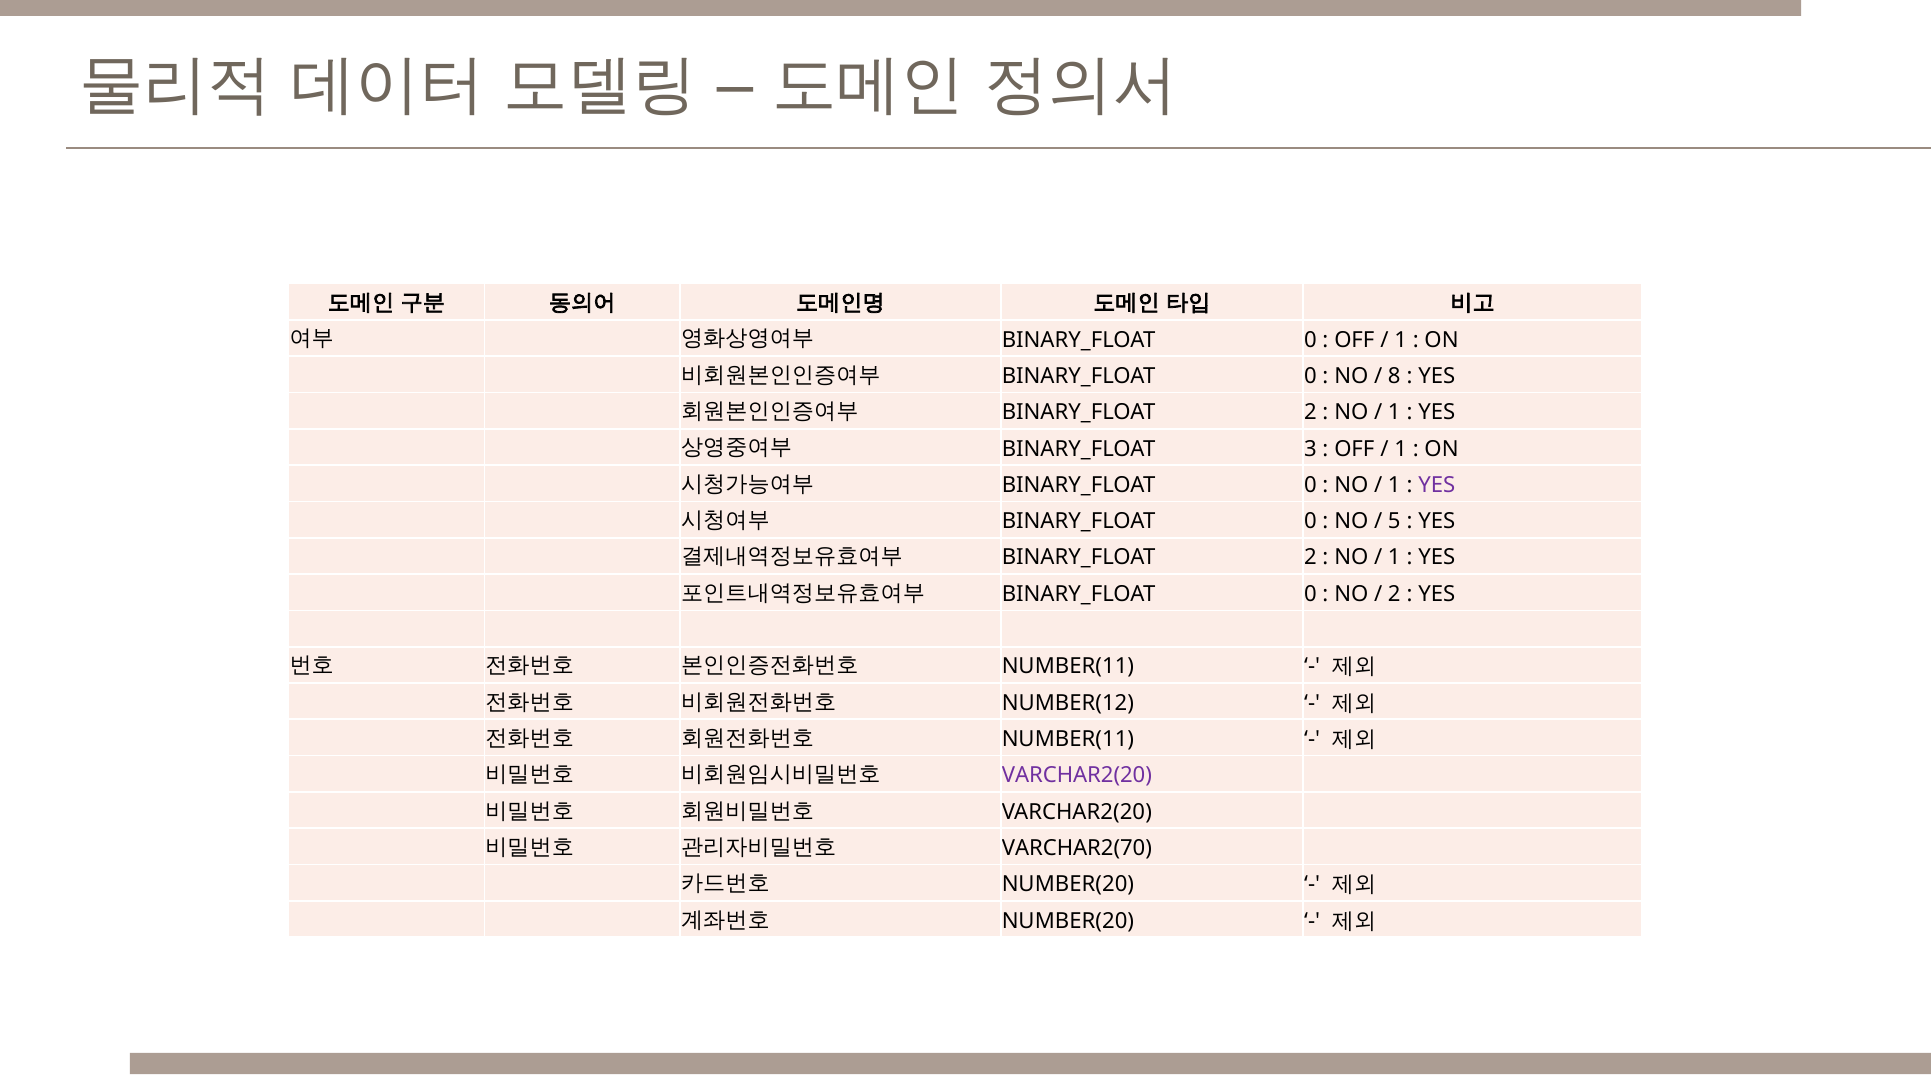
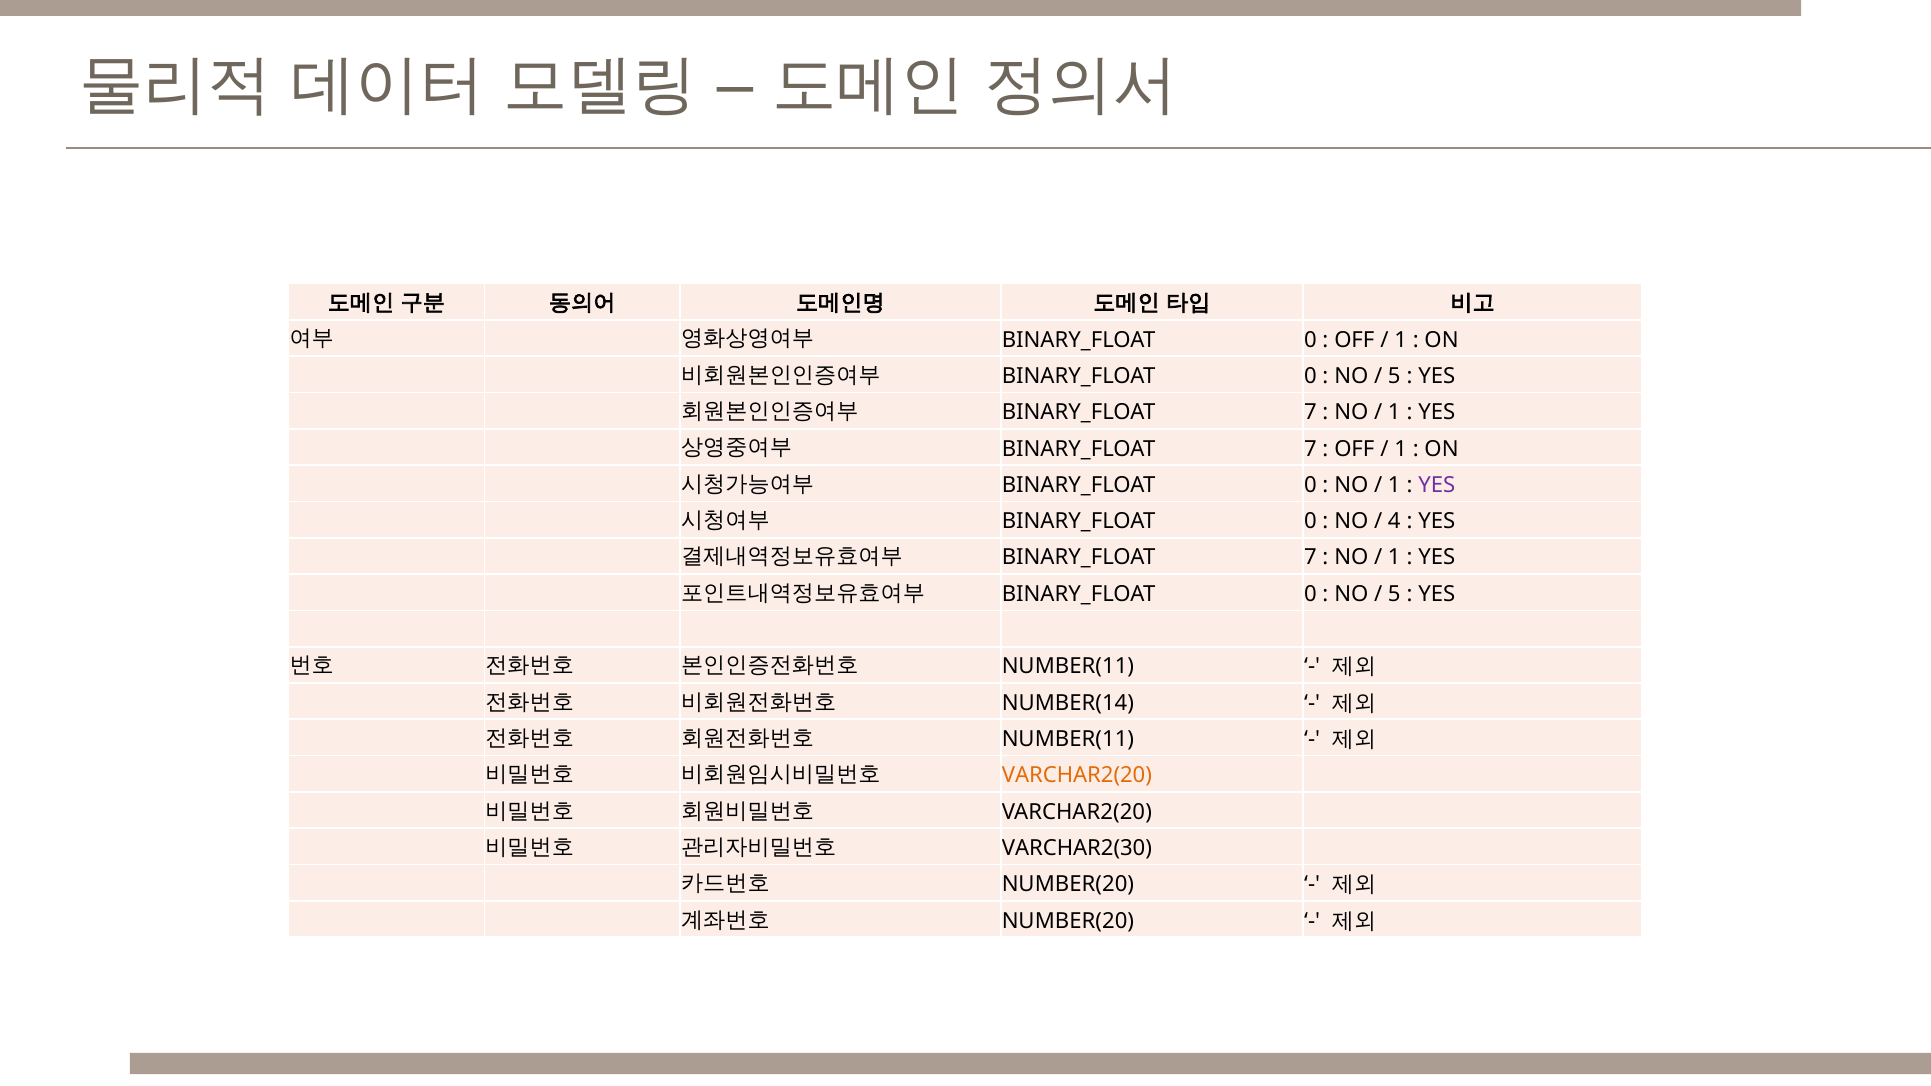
8: 8 -> 5 (1394, 376)
2: 2 -> 7 (1310, 412)
3: 3 -> 7 (1310, 449)
5: 5 -> 4 (1394, 521)
2: 2 -> 7 (1310, 558)
2: 2 -> 5 (1394, 594)
NUMBER(12: NUMBER(12 -> NUMBER(14 (1068, 703)
VARCHAR2(20 colour: purple -> orange (1077, 776)
VARCHAR2(70: VARCHAR2(70 -> VARCHAR2(30 (1077, 848)
